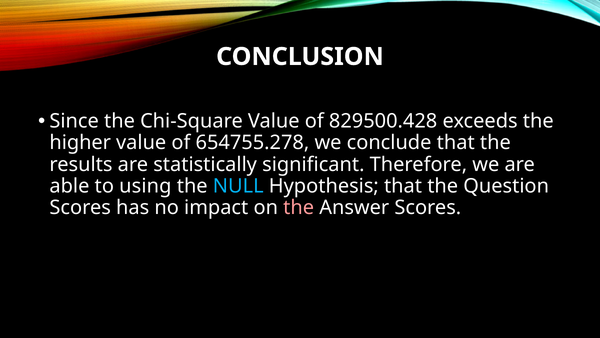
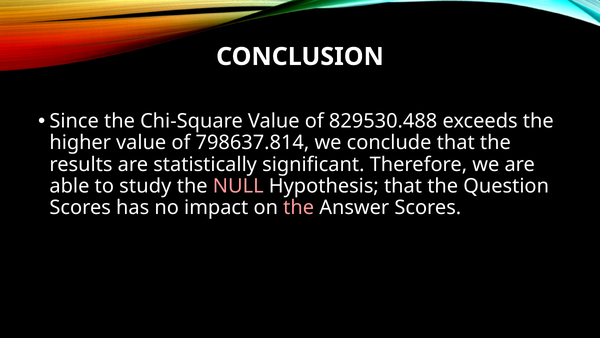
829500.428: 829500.428 -> 829530.488 (383, 121)
654755.278: 654755.278 -> 798637.814 (252, 143)
using: using -> study (145, 186)
NULL colour: light blue -> pink (238, 186)
